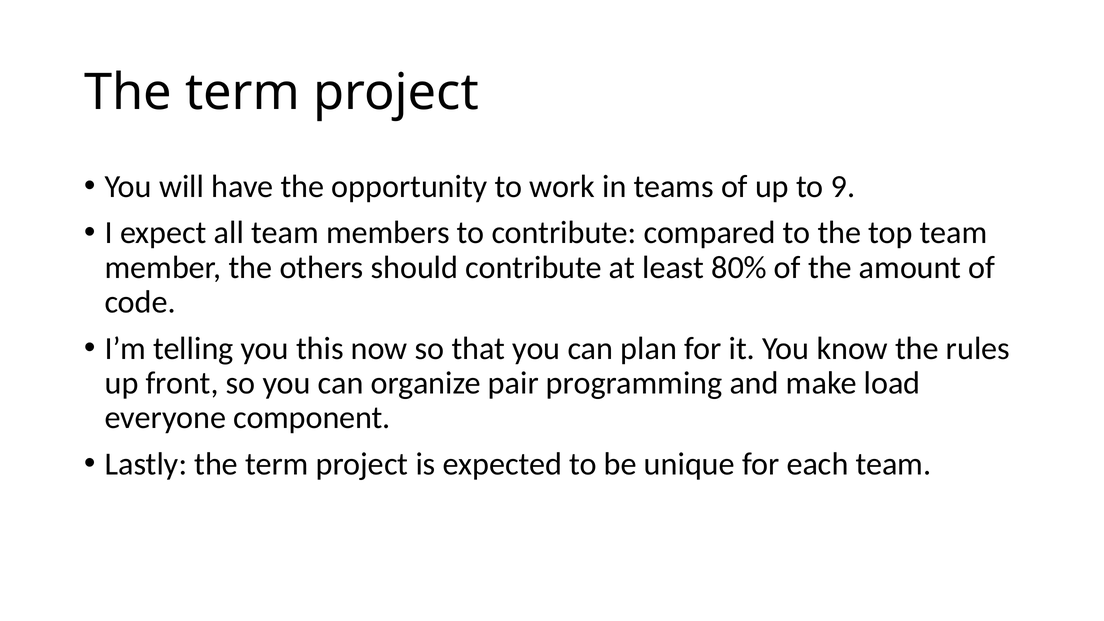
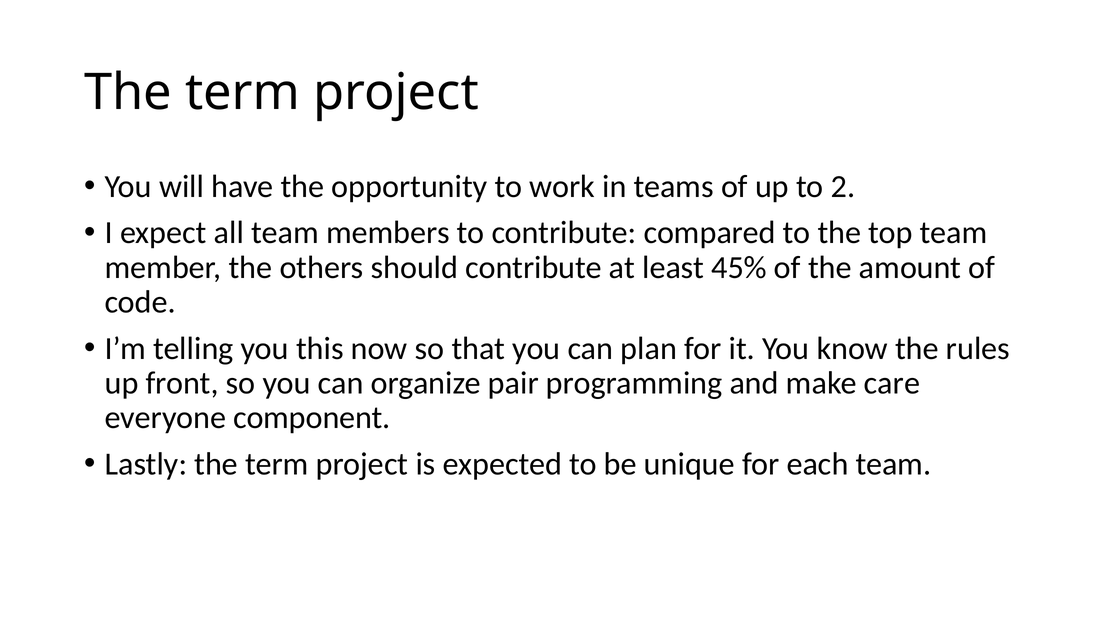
9: 9 -> 2 (843, 187)
80%: 80% -> 45% (739, 267)
load: load -> care (892, 383)
